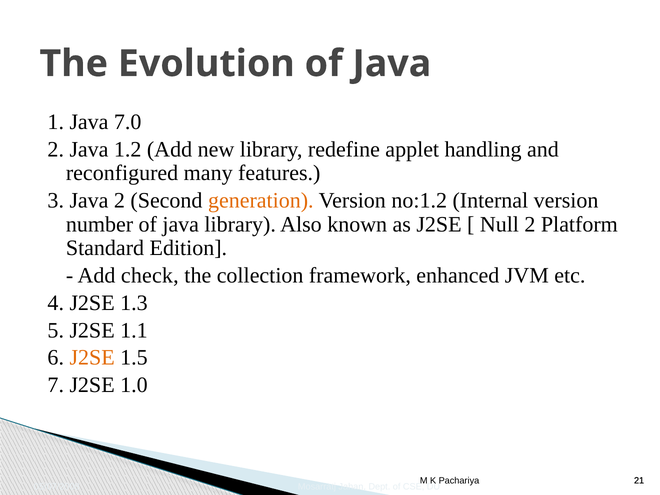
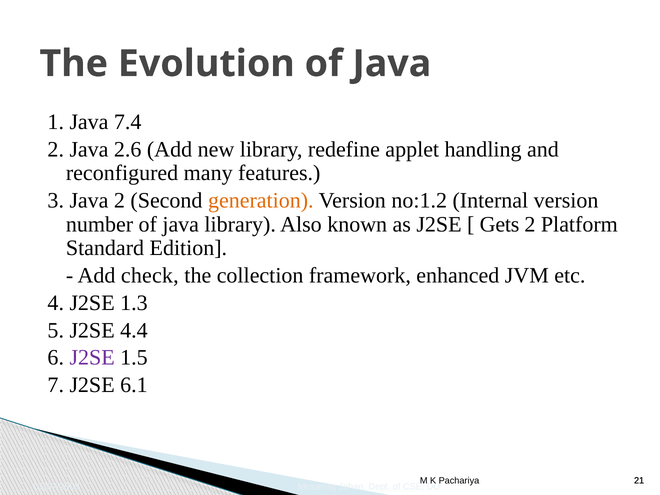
7.0: 7.0 -> 7.4 (128, 122)
1.2: 1.2 -> 2.6 (128, 149)
Null: Null -> Gets (500, 224)
1.1: 1.1 -> 4.4 (134, 330)
J2SE colour: orange -> purple (92, 358)
1.0: 1.0 -> 6.1 (134, 385)
